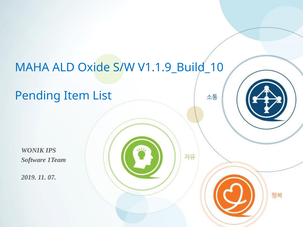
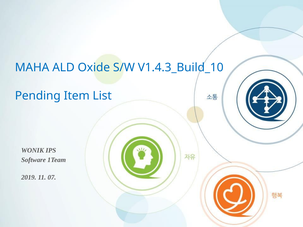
V1.1.9_Build_10: V1.1.9_Build_10 -> V1.4.3_Build_10 (181, 67)
